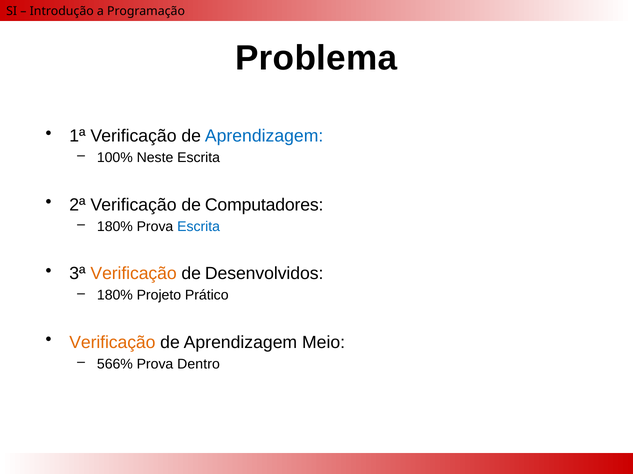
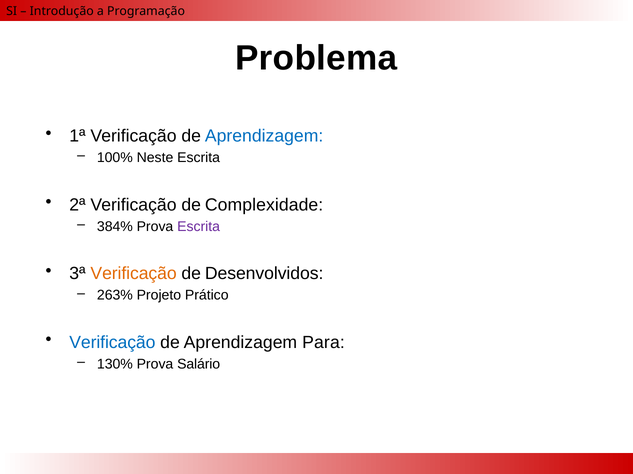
Computadores: Computadores -> Complexidade (264, 205)
180%: 180% -> 384% (115, 227)
Escrita colour: blue -> purple (199, 227)
180%: 180% -> 263% (115, 296)
Verificação colour: orange -> blue (112, 343)
Meio: Meio -> Para (324, 343)
566%: 566% -> 130% (115, 365)
Dentro: Dentro -> Salário (199, 365)
